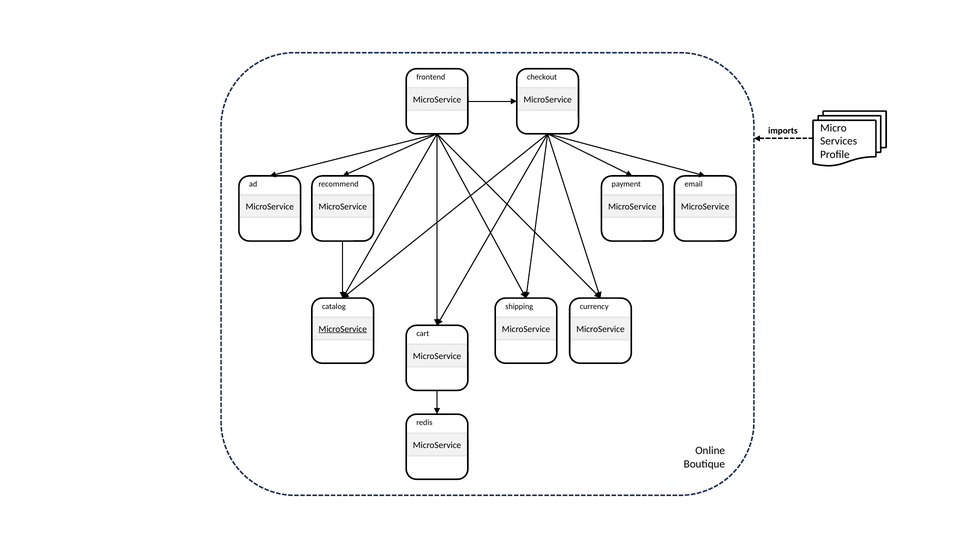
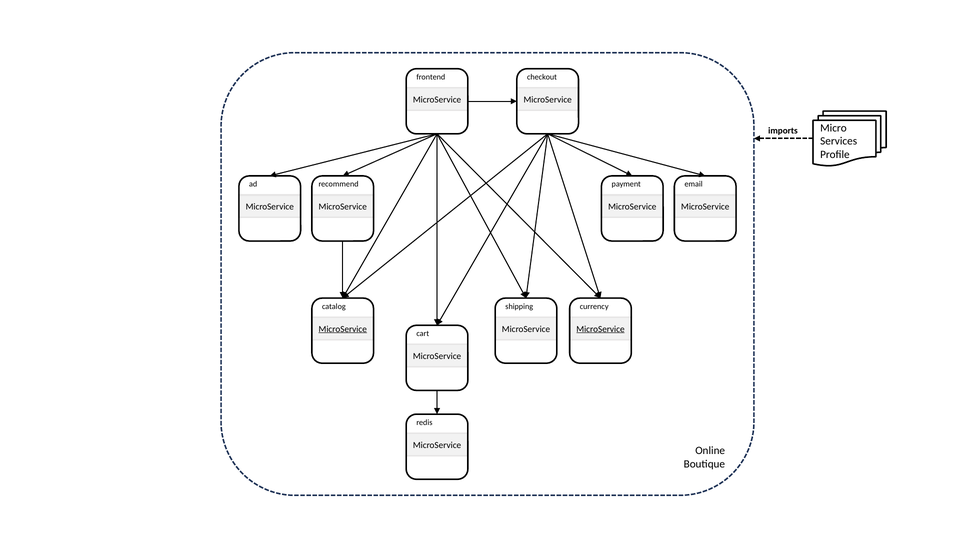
MicroService underline: none -> present (600, 329)
